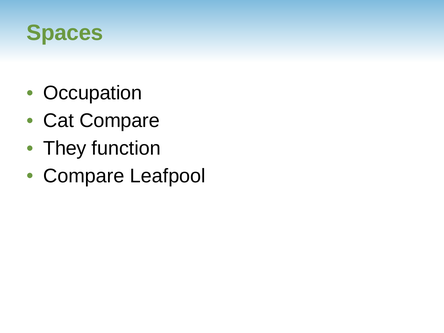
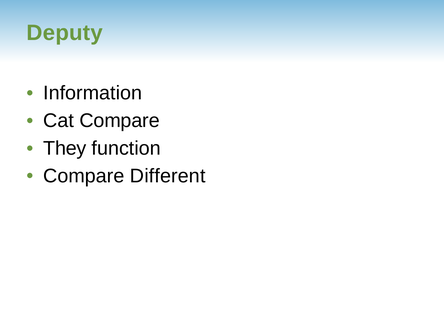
Spaces: Spaces -> Deputy (65, 33)
Occupation: Occupation -> Information (93, 93)
Leafpool: Leafpool -> Different (168, 176)
